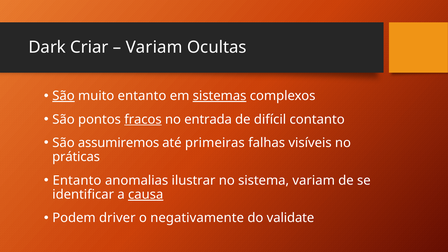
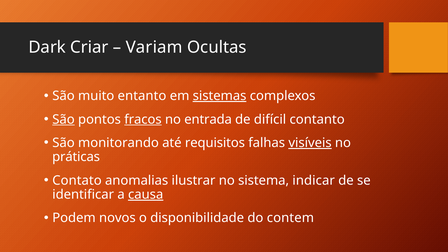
São underline: present -> none (64, 96)
São underline: none -> present (64, 119)
assumiremos: assumiremos -> monitorando (118, 143)
primeiras: primeiras -> requisitos (215, 143)
visíveis underline: none -> present (310, 143)
Entanto: Entanto -> Contato (77, 180)
sistema variam: variam -> indicar (314, 180)
driver: driver -> novos (117, 218)
negativamente: negativamente -> disponibilidade (197, 218)
validate: validate -> contem (290, 218)
